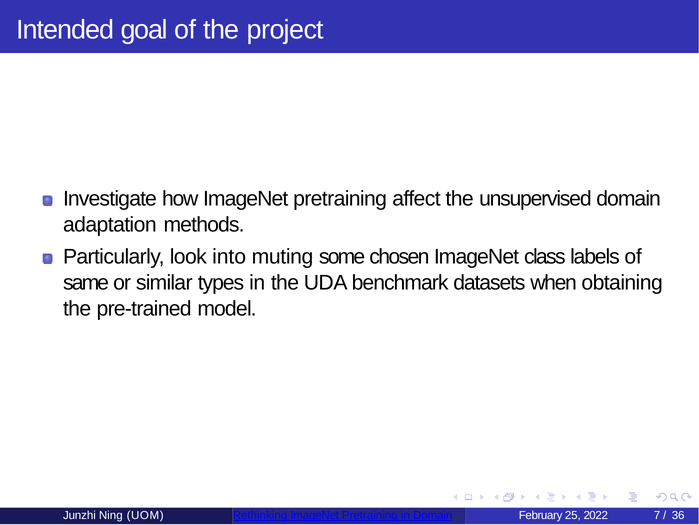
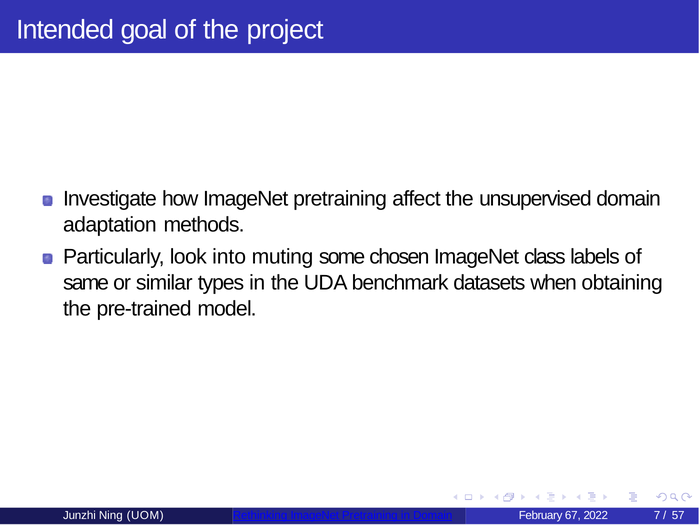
25: 25 -> 67 (573, 515)
36: 36 -> 57 (678, 515)
